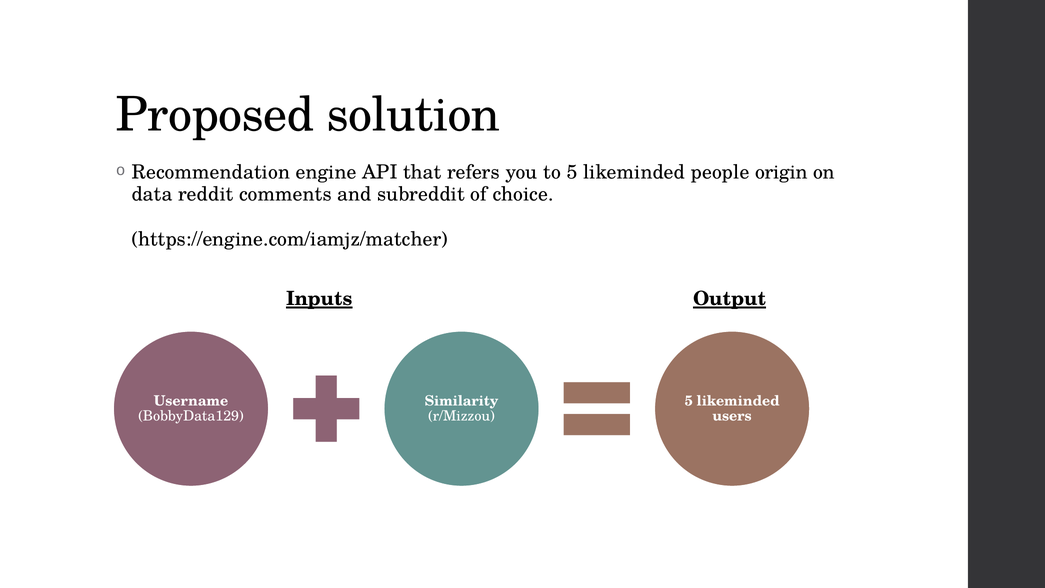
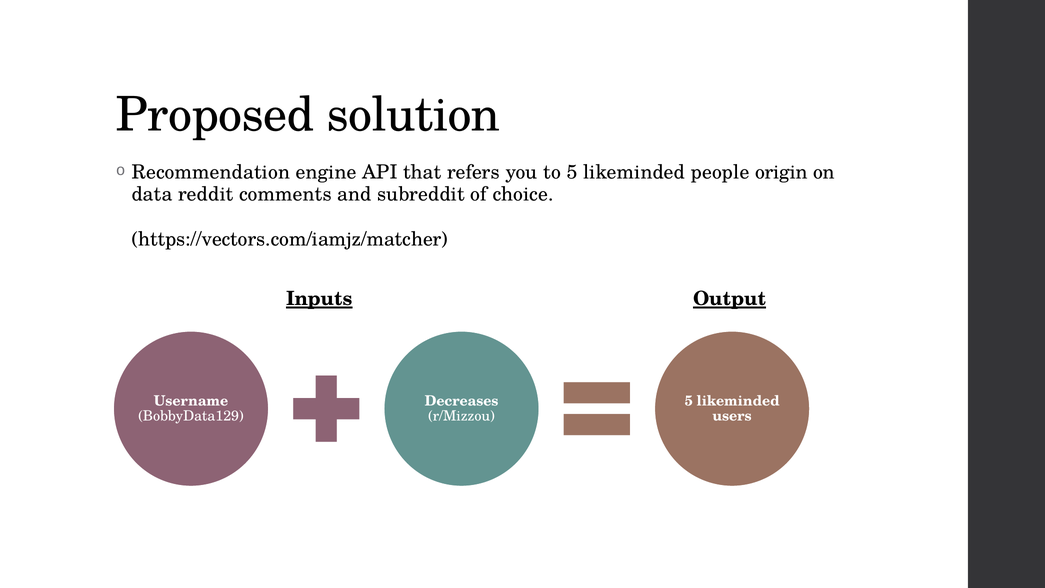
https://engine.com/iamjz/matcher: https://engine.com/iamjz/matcher -> https://vectors.com/iamjz/matcher (290, 239)
Similarity: Similarity -> Decreases (462, 401)
